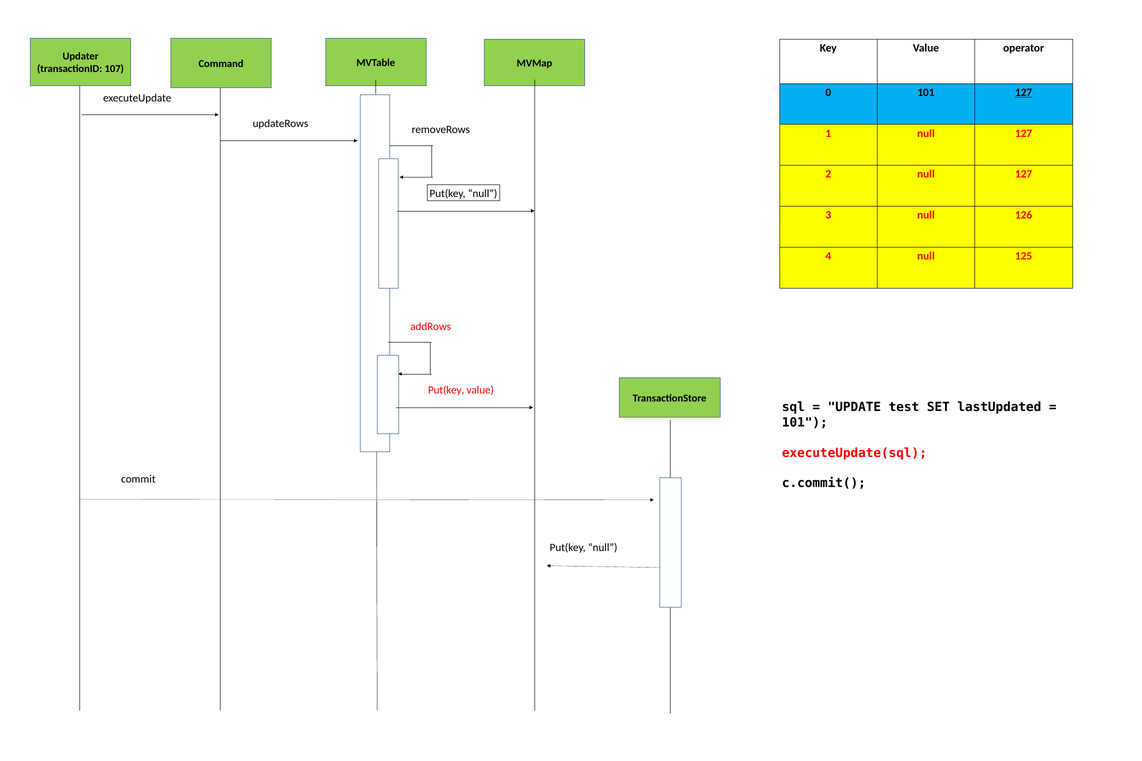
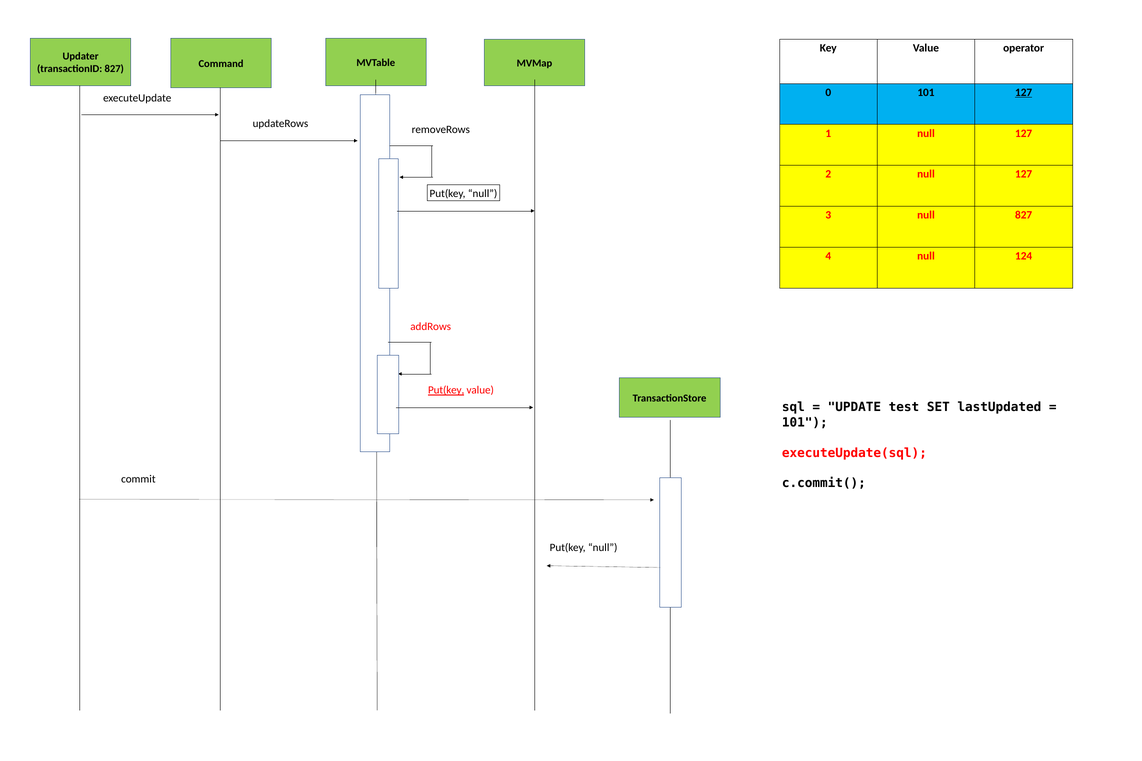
transactionID 107: 107 -> 827 (114, 69)
null 126: 126 -> 827 (1024, 215)
125: 125 -> 124 (1024, 256)
Put(key underline: none -> present (446, 390)
